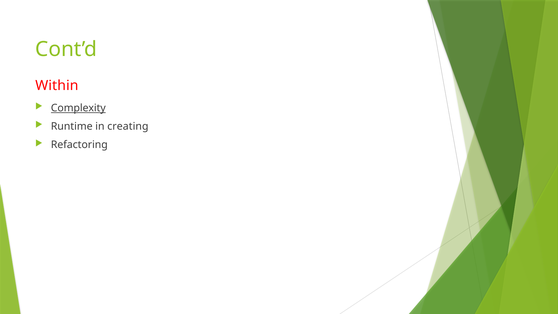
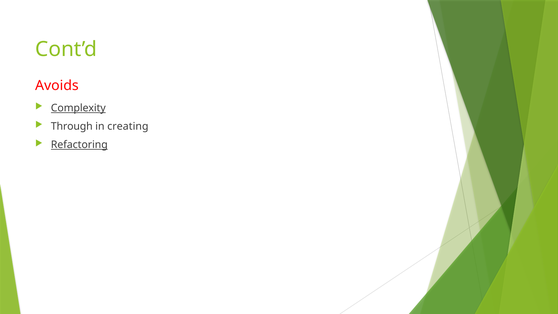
Within: Within -> Avoids (57, 85)
Runtime: Runtime -> Through (72, 126)
Refactoring underline: none -> present (79, 145)
